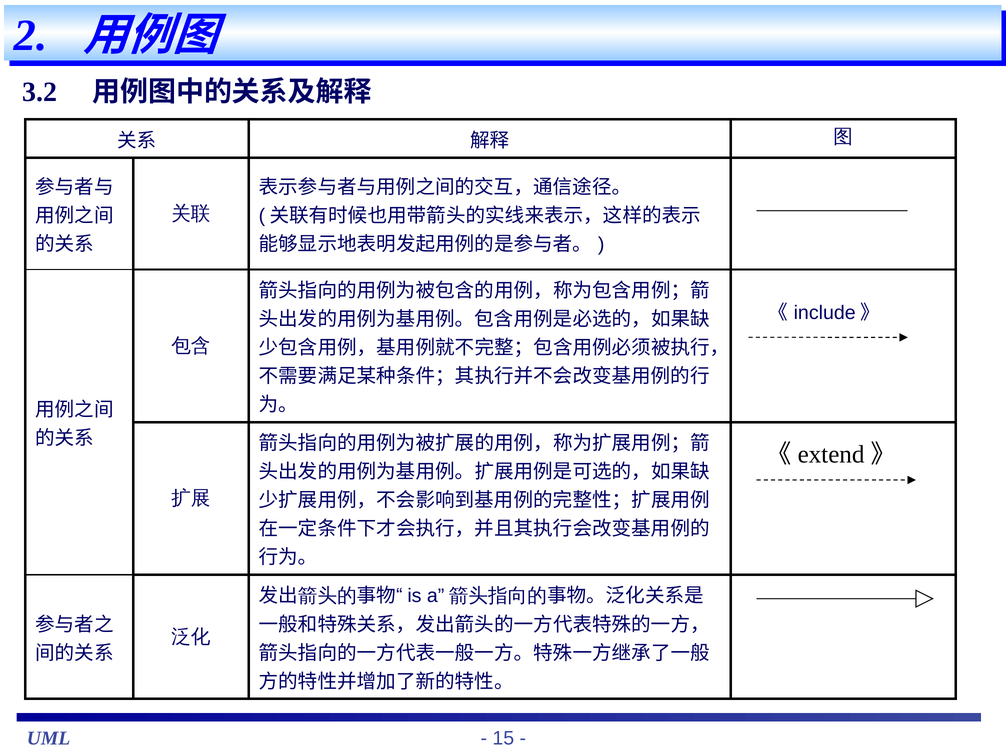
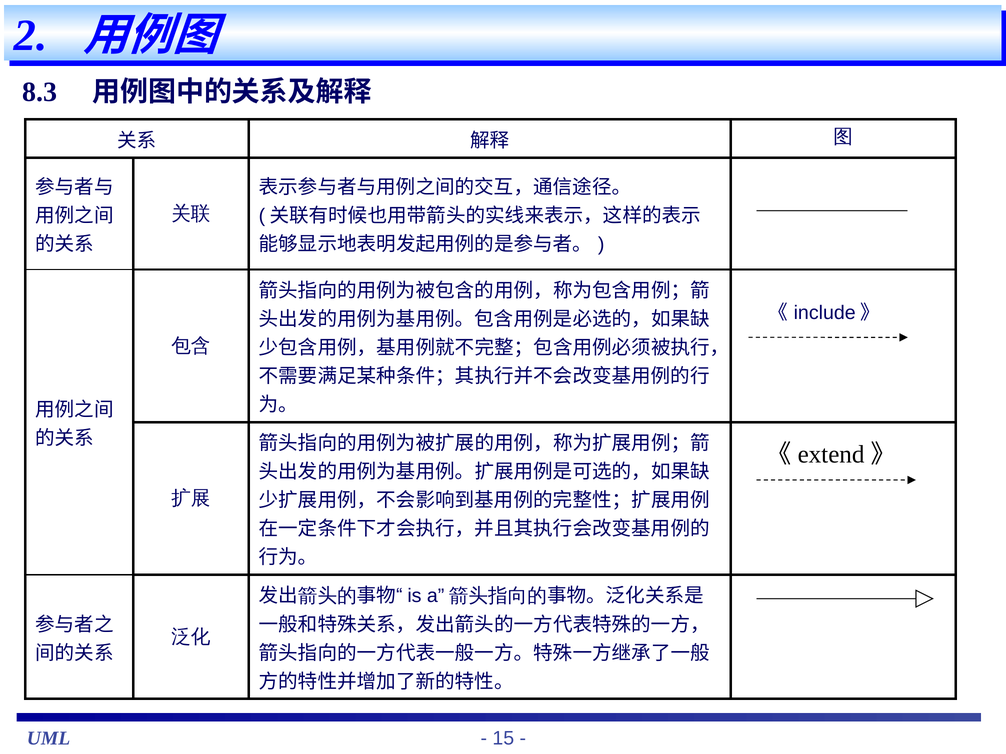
3.2: 3.2 -> 8.3 (40, 92)
